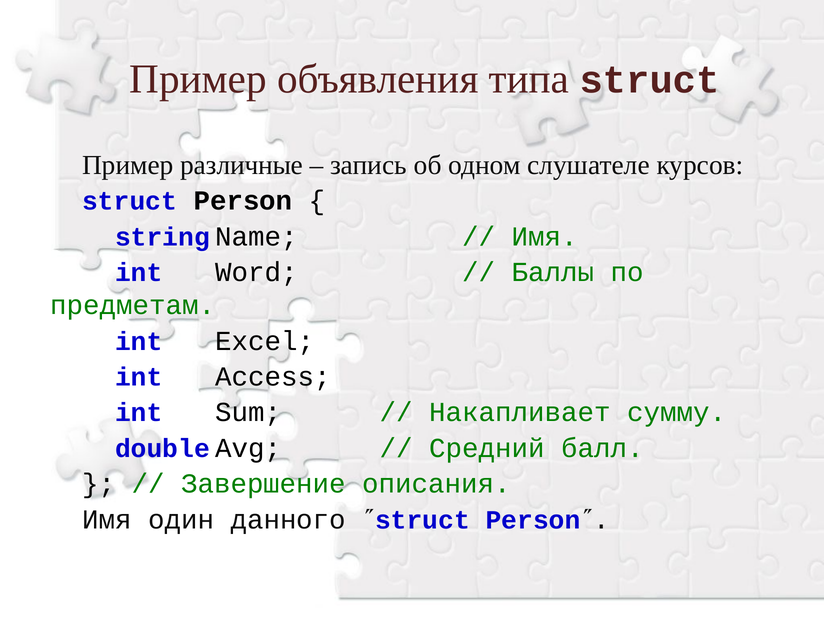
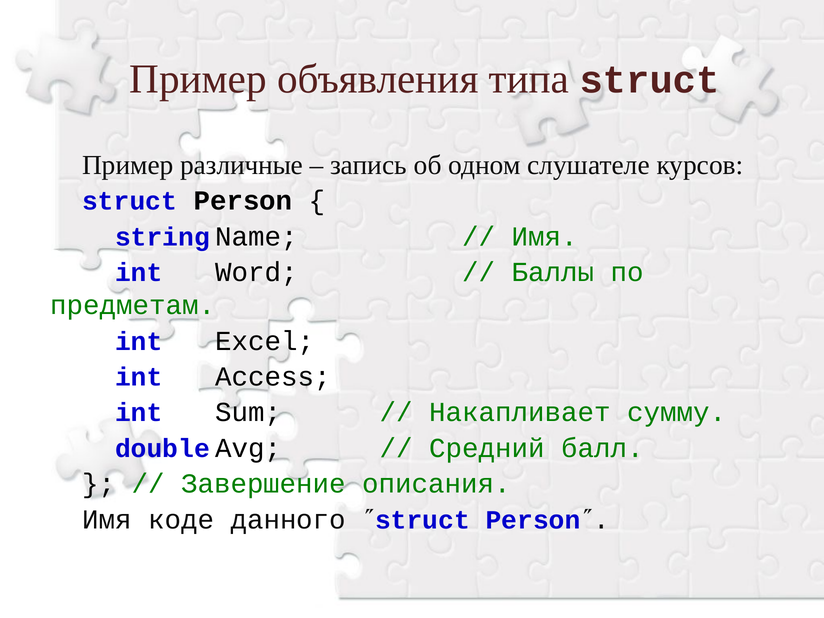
один: один -> коде (181, 520)
